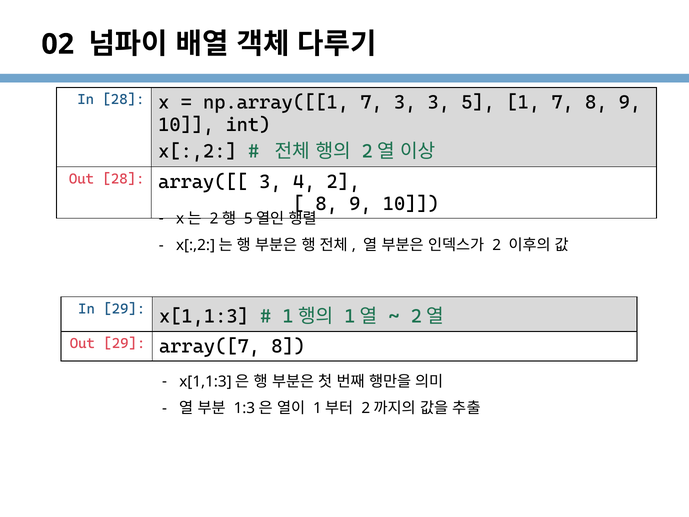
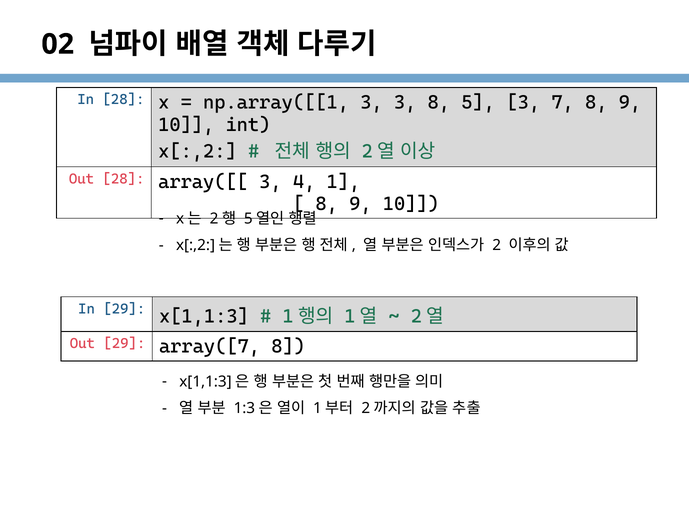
np.array([[1 7: 7 -> 3 (371, 102)
3 3: 3 -> 8 (439, 102)
5 1: 1 -> 3 (523, 102)
4 2: 2 -> 1 (343, 182)
